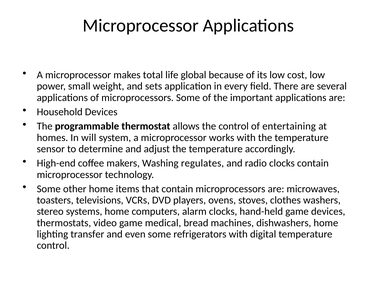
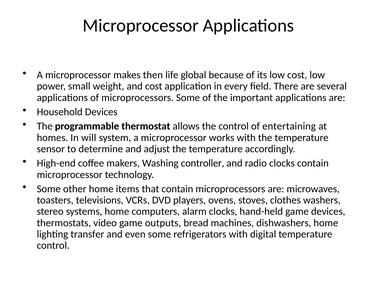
total: total -> then (153, 75)
and sets: sets -> cost (154, 86)
regulates: regulates -> controller (203, 163)
medical: medical -> outputs (163, 223)
